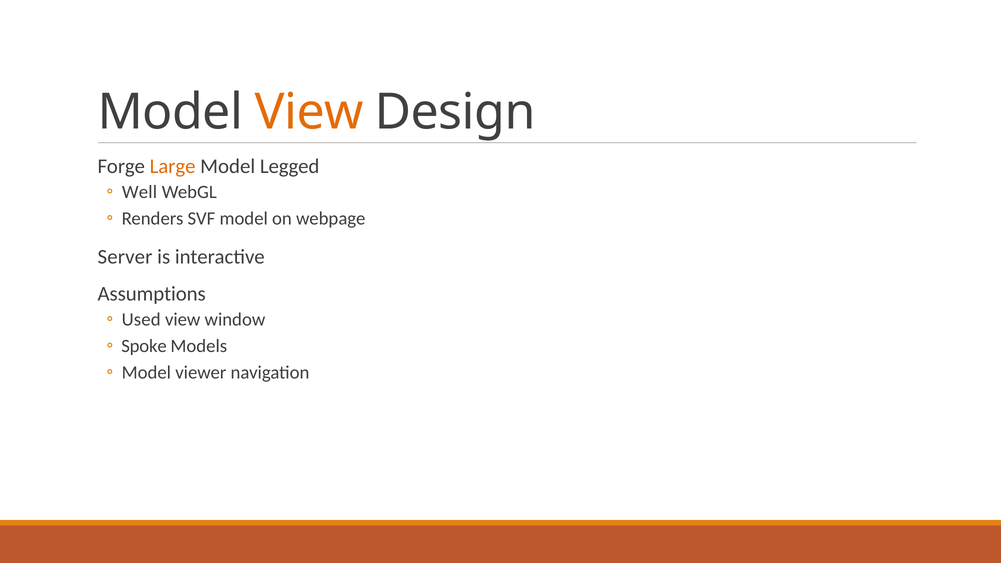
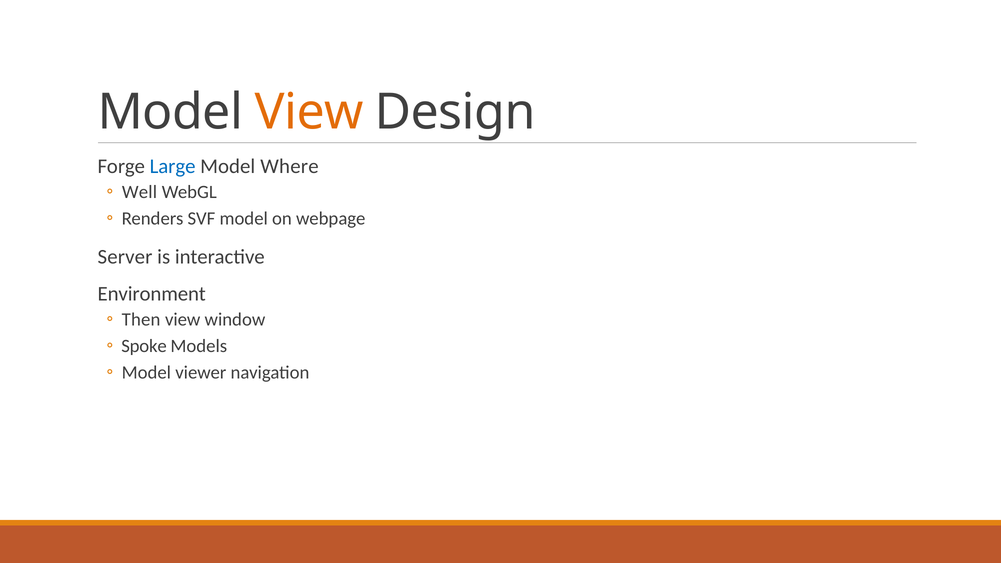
Large colour: orange -> blue (173, 166)
Legged: Legged -> Where (290, 166)
Assumptions: Assumptions -> Environment (152, 294)
Used: Used -> Then (141, 319)
